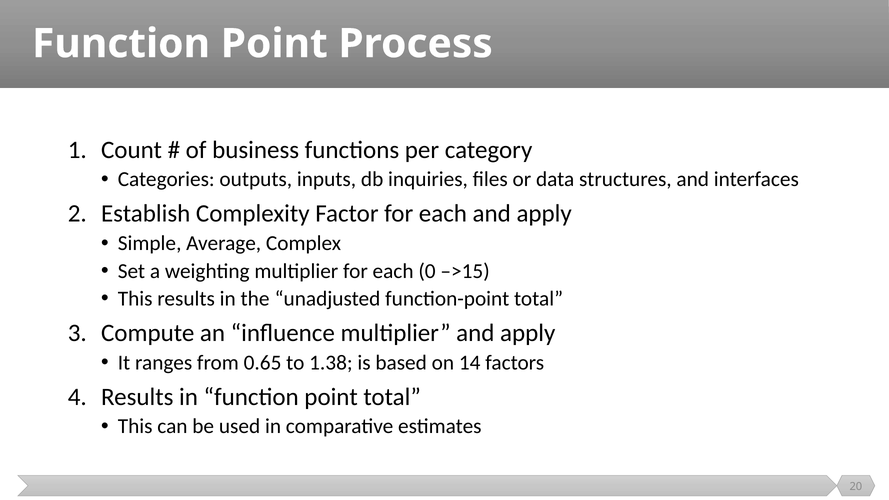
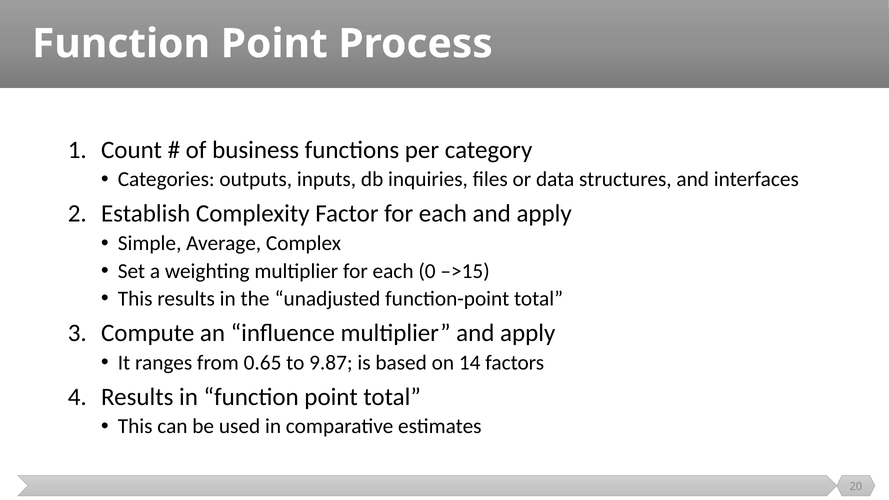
1.38: 1.38 -> 9.87 (331, 363)
